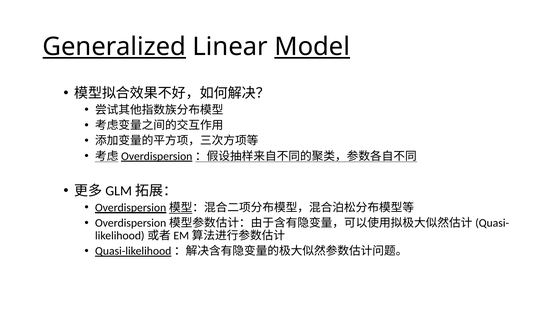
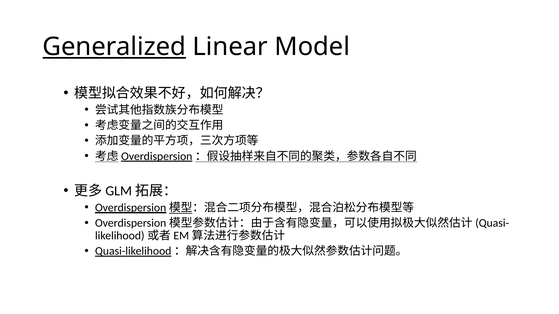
Model underline: present -> none (312, 47)
